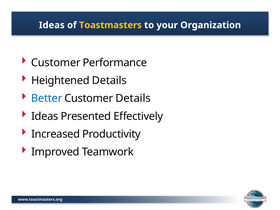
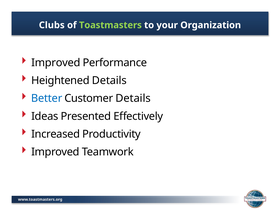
Ideas: Ideas -> Clubs (52, 25)
Toastmasters colour: yellow -> light green (110, 25)
Customer: Customer -> Improved (56, 63)
